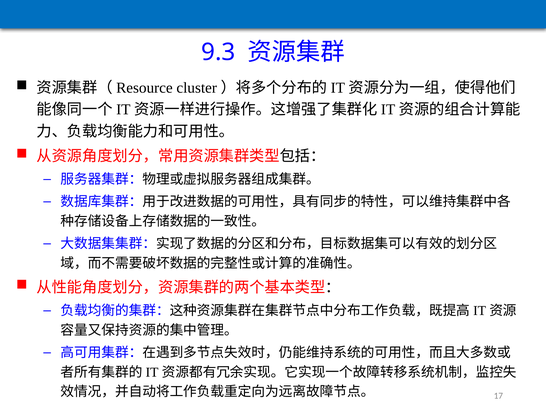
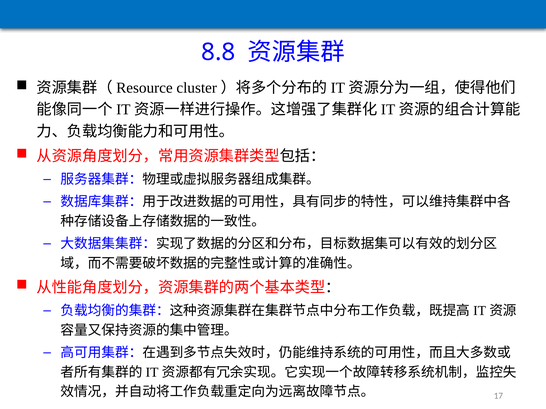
9.3: 9.3 -> 8.8 (218, 52)
